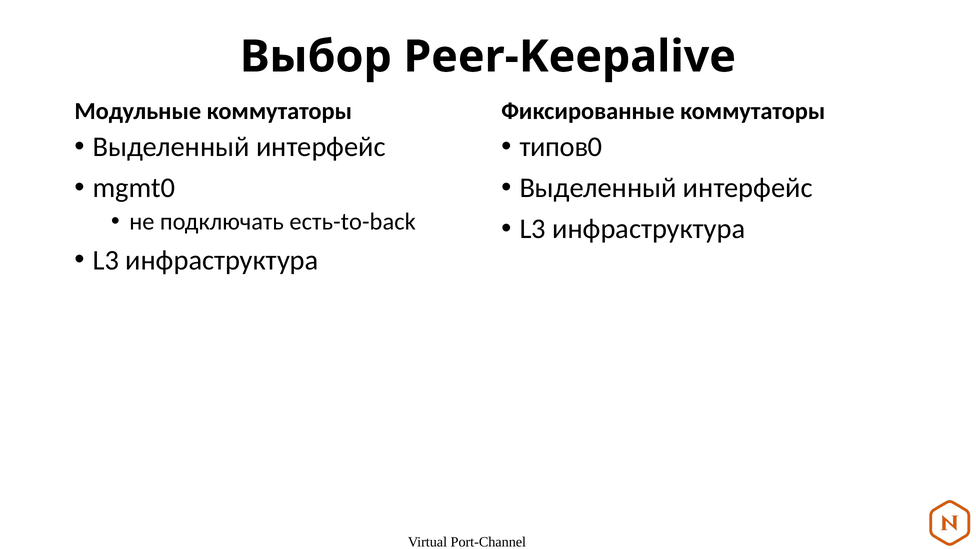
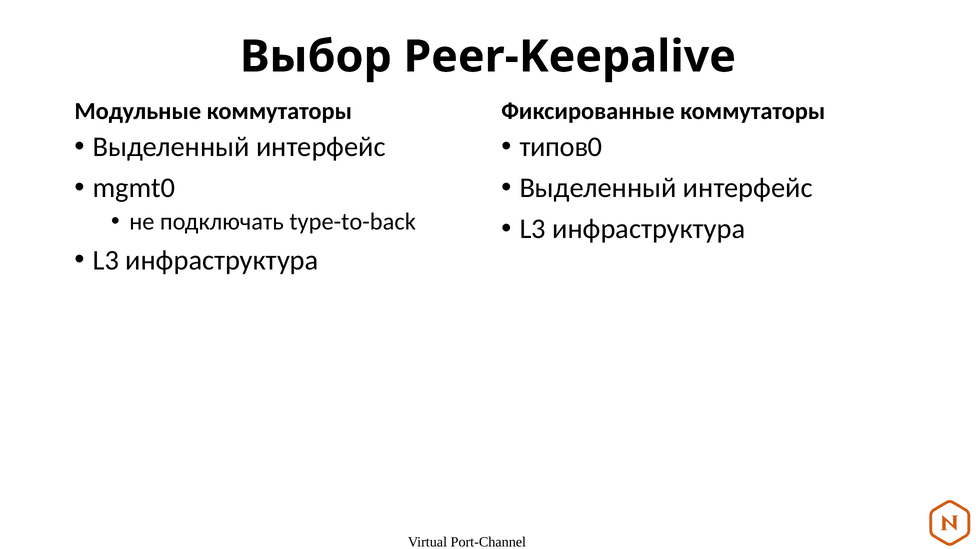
есть-to-back: есть-to-back -> type-to-back (353, 221)
